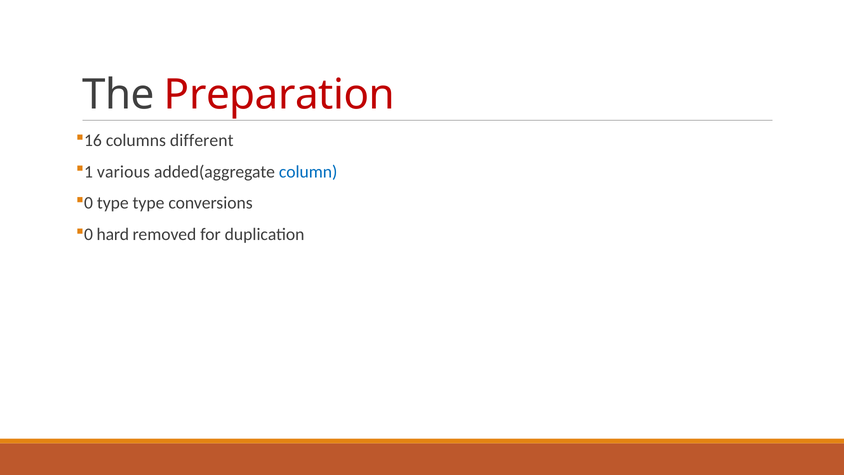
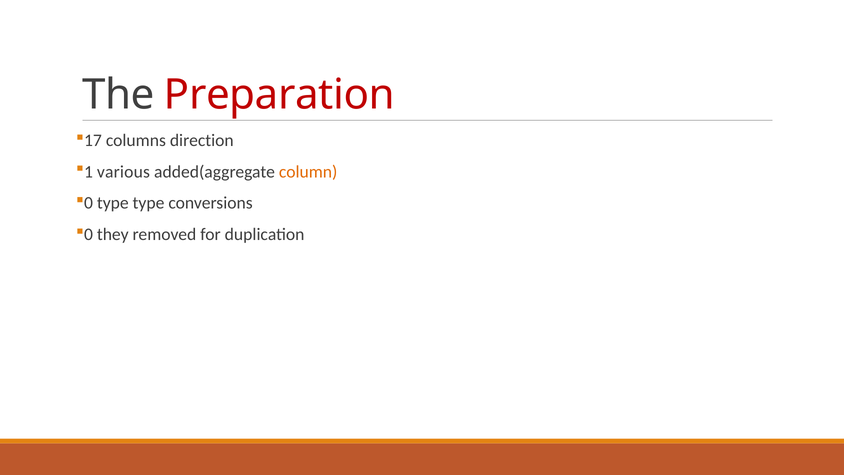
16: 16 -> 17 (93, 140)
different: different -> direction (202, 140)
column colour: blue -> orange (308, 172)
hard: hard -> they (113, 234)
